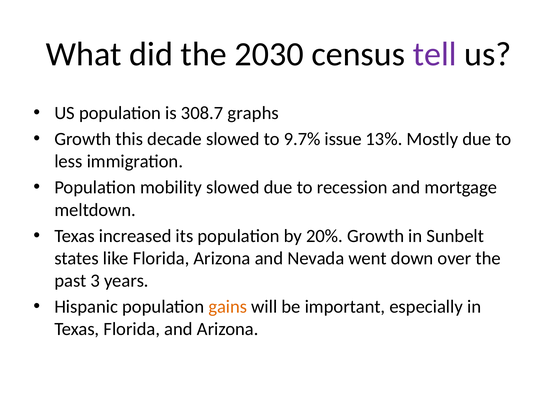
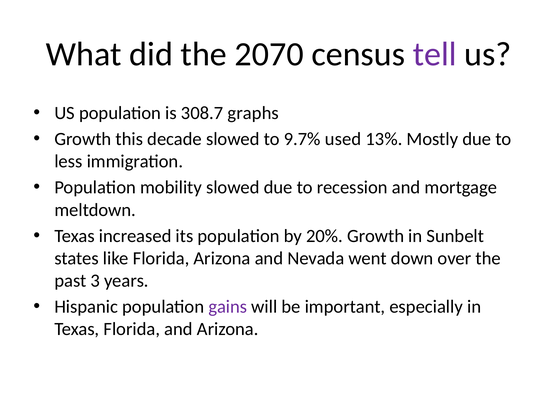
2030: 2030 -> 2070 (269, 54)
issue: issue -> used (343, 139)
gains colour: orange -> purple (228, 306)
